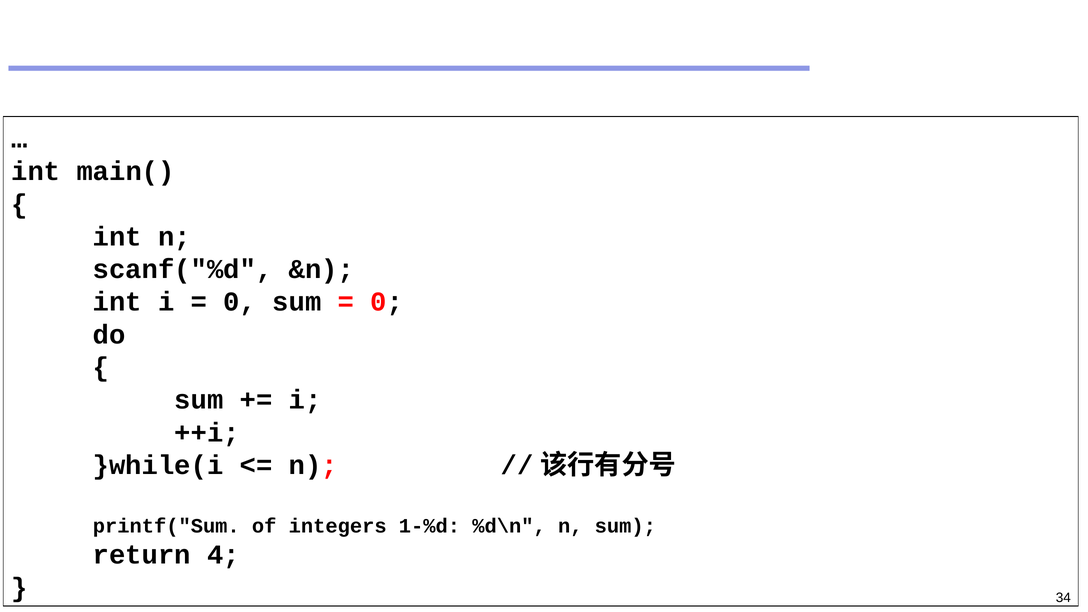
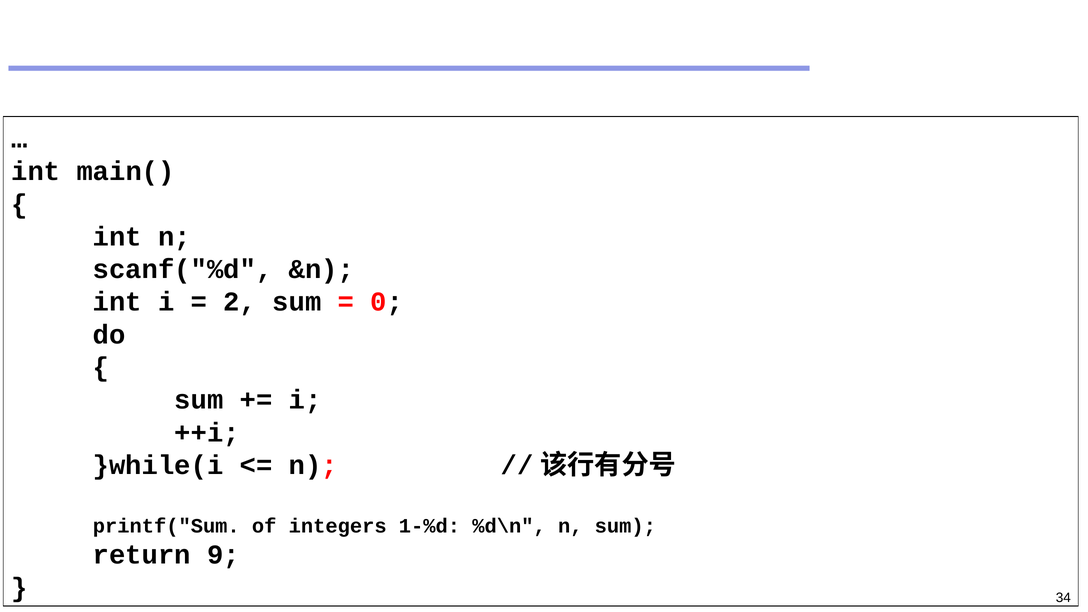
0: 0 -> 2 (240, 302)
4: 4 -> 9 (223, 555)
